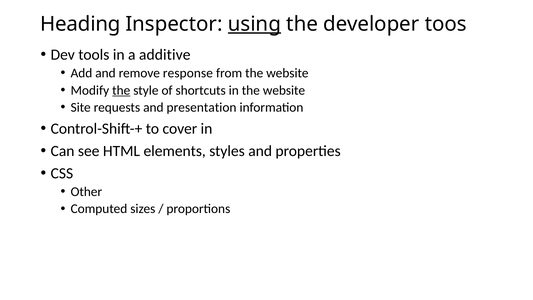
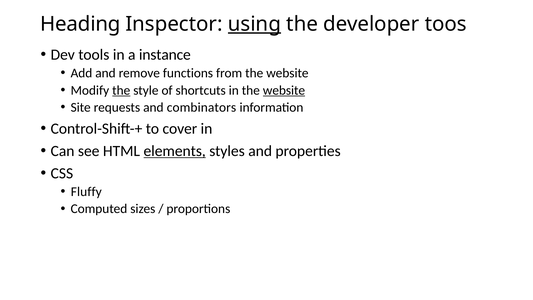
additive: additive -> instance (165, 55)
response: response -> functions (188, 73)
website underline: none -> present (284, 90)
presentation: presentation -> combinators (201, 107)
elements underline: none -> present (175, 151)
Other: Other -> Fluffy (86, 192)
